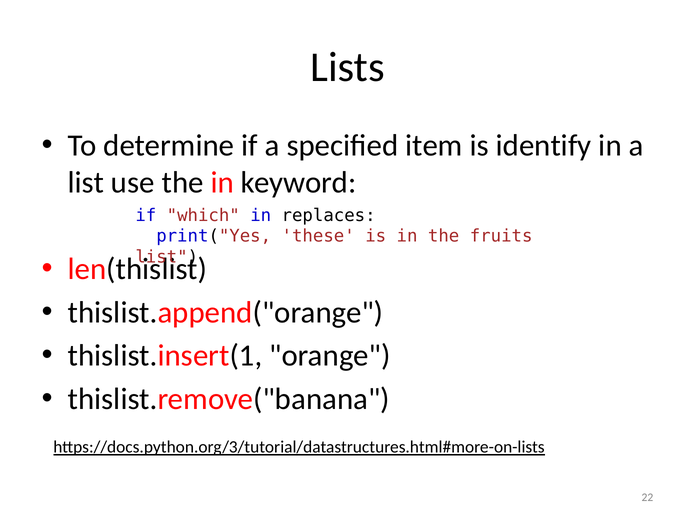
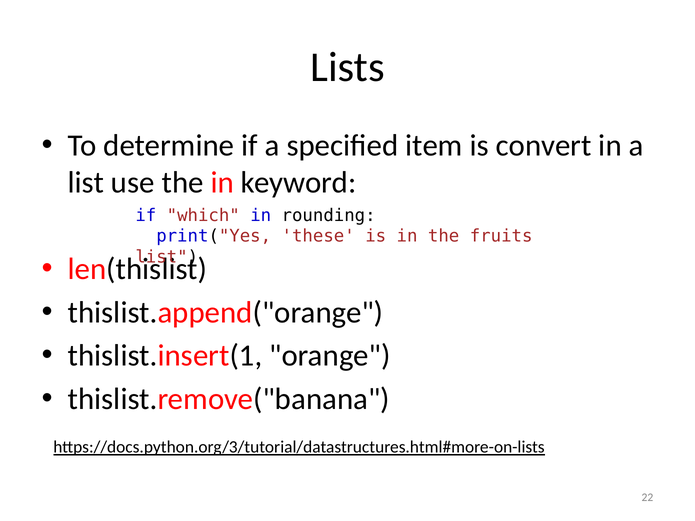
identify: identify -> convert (544, 146)
replaces: replaces -> rounding (329, 215)
